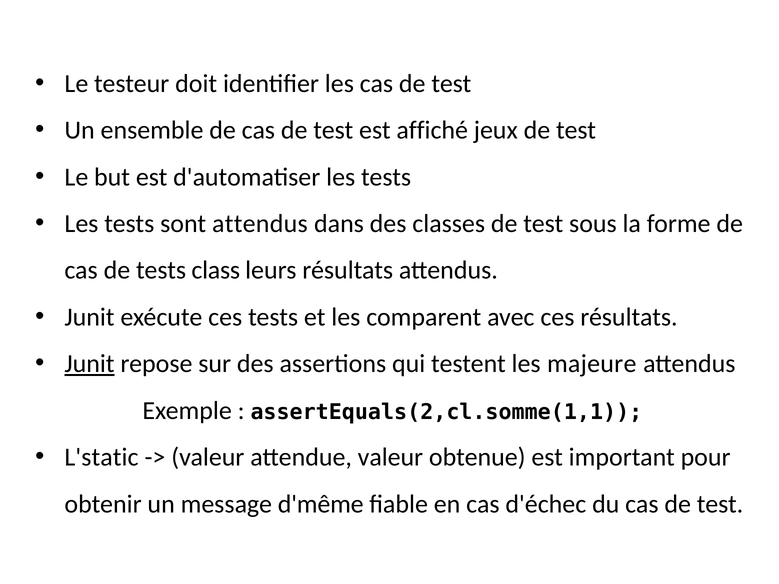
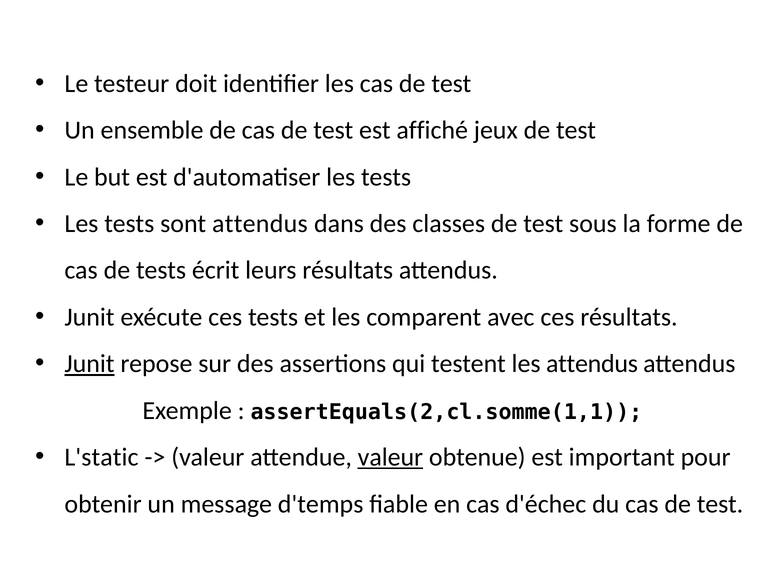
class: class -> écrit (216, 270)
les majeure: majeure -> attendus (592, 364)
valeur underline: none -> present (390, 457)
d'même: d'même -> d'temps (321, 504)
